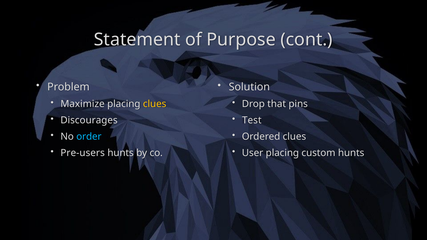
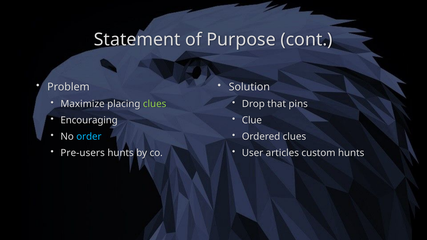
clues colour: yellow -> light green (155, 104)
Test: Test -> Clue (252, 120)
Discourages: Discourages -> Encouraging (89, 120)
User placing: placing -> articles (282, 153)
